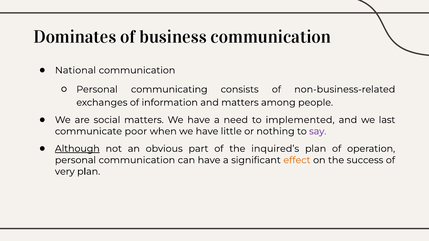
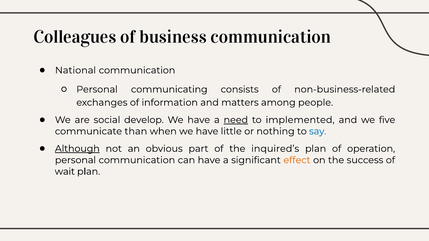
Dominates: Dominates -> Colleagues (75, 37)
social matters: matters -> develop (144, 120)
need underline: none -> present (236, 120)
last: last -> five (387, 120)
poor: poor -> than (136, 131)
say colour: purple -> blue (318, 131)
very: very -> wait (65, 172)
